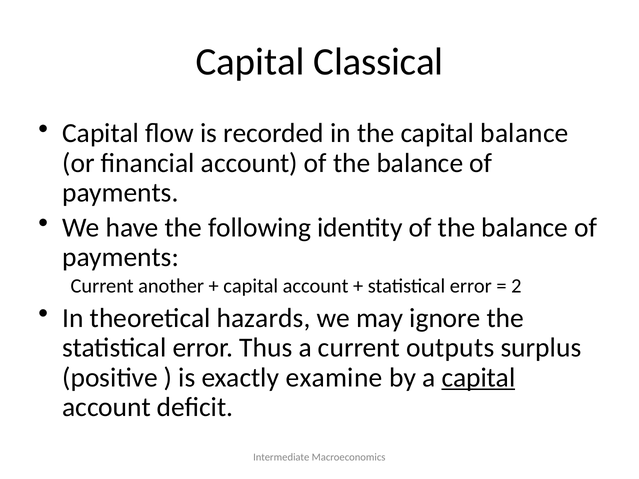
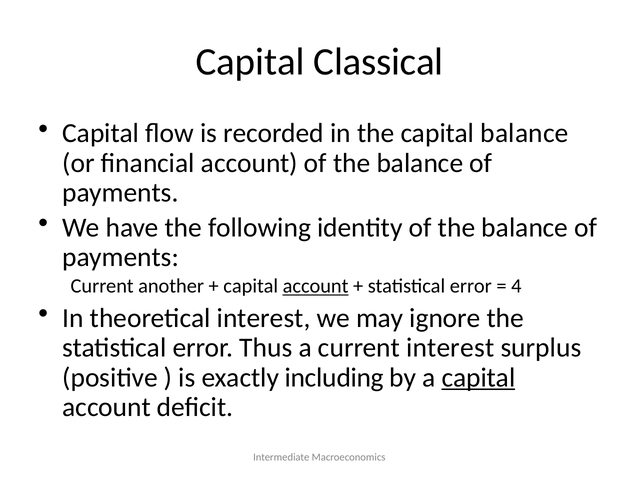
account underline: none -> present (316, 286)
2: 2 -> 4 (516, 286)
theoretical hazards: hazards -> interest (264, 318)
current outputs: outputs -> interest (450, 348)
examine: examine -> including (334, 378)
